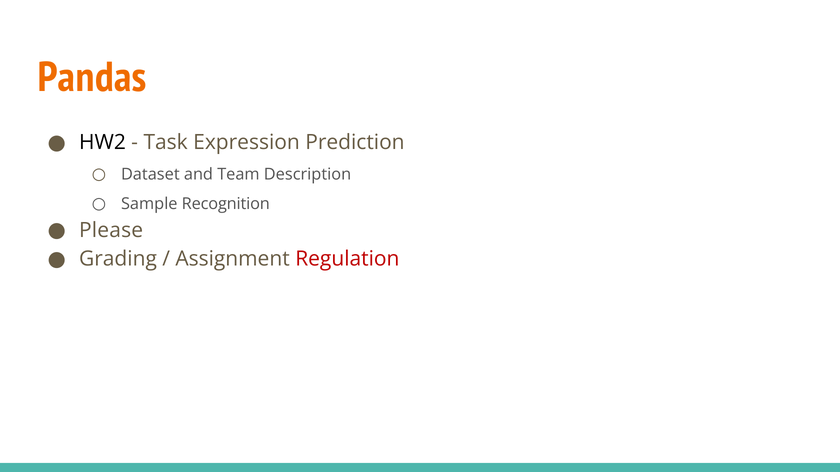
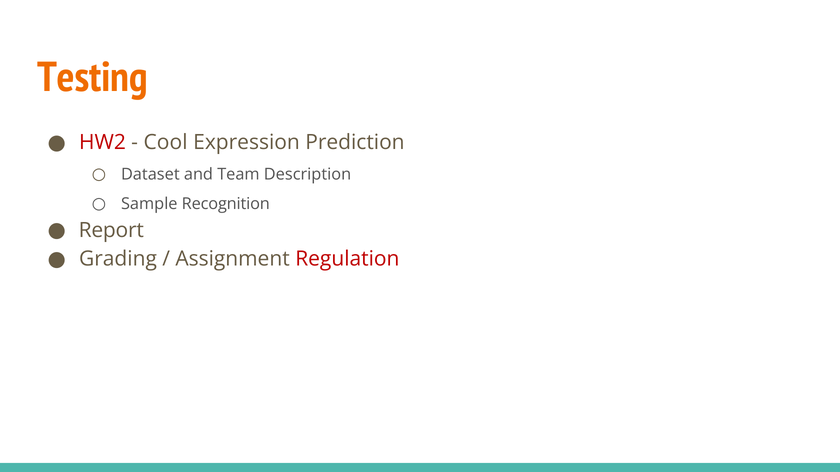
Pandas: Pandas -> Testing (92, 77)
HW2 colour: black -> red (102, 143)
Task: Task -> Cool (166, 143)
Please: Please -> Report (111, 230)
